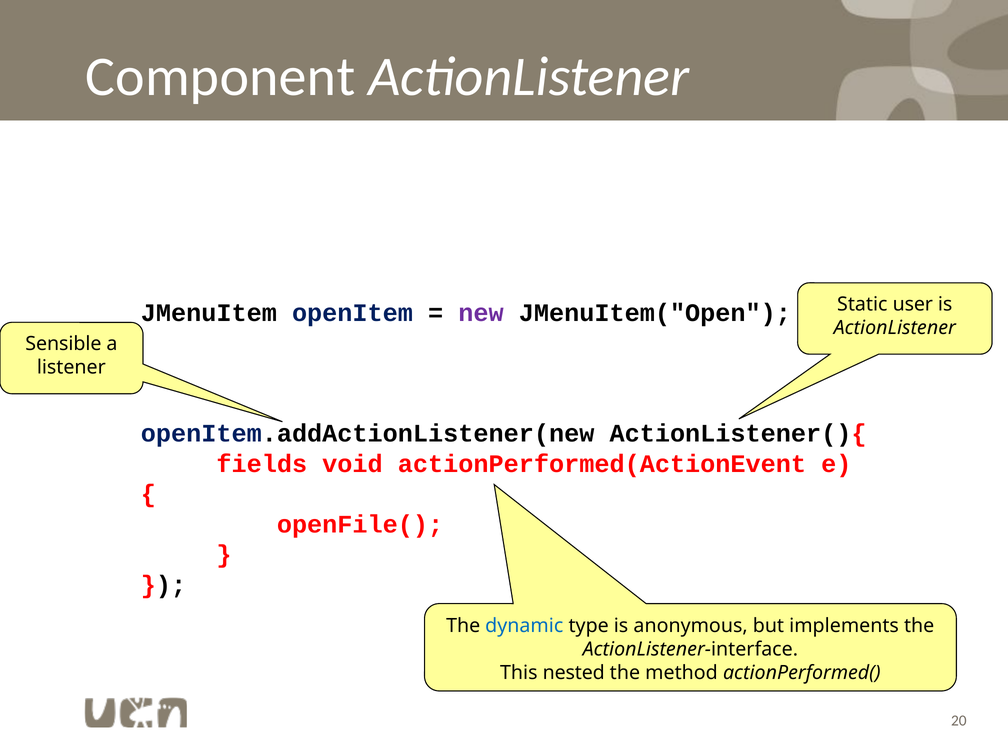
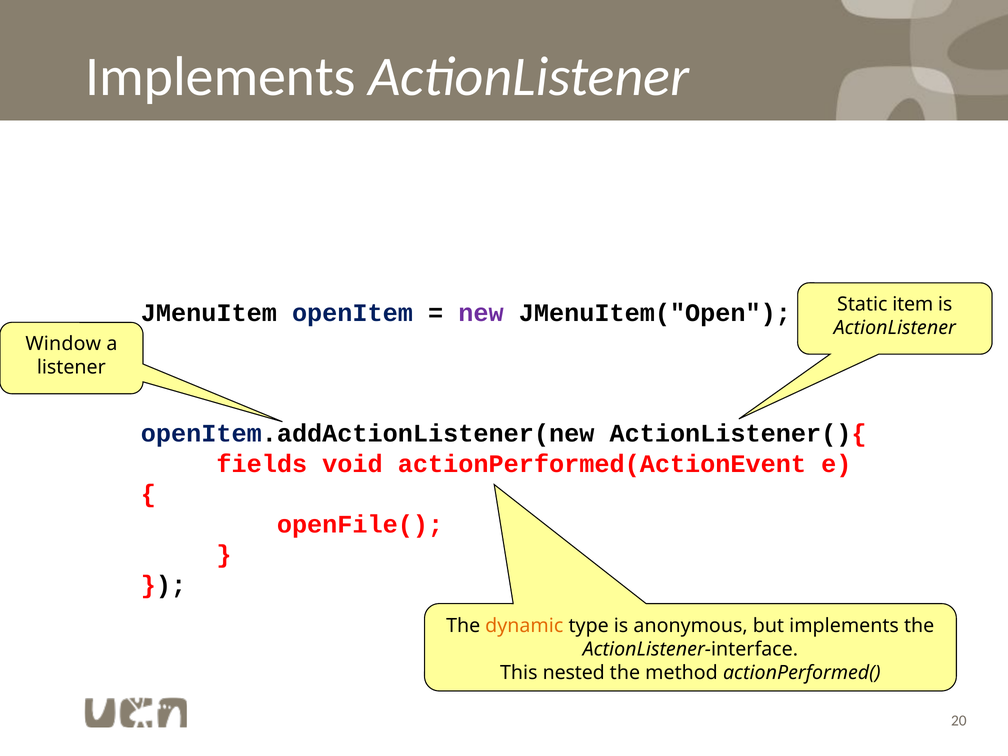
Component: Component -> Implements (220, 77)
user: user -> item (913, 304)
Sensible: Sensible -> Window (63, 344)
dynamic colour: blue -> orange (524, 626)
